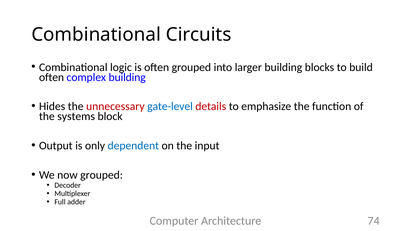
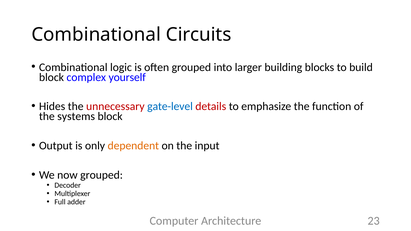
often: often -> block (52, 77)
complex building: building -> yourself (127, 77)
dependent colour: blue -> orange (133, 146)
74: 74 -> 23 (374, 221)
